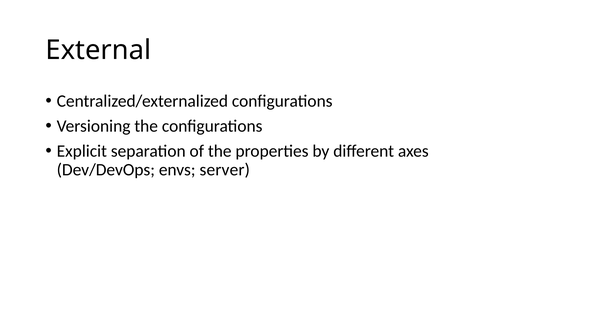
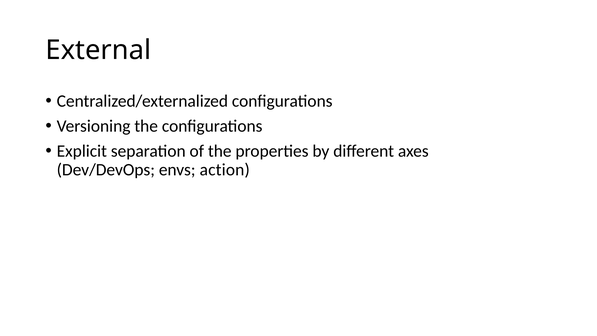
server: server -> action (225, 170)
